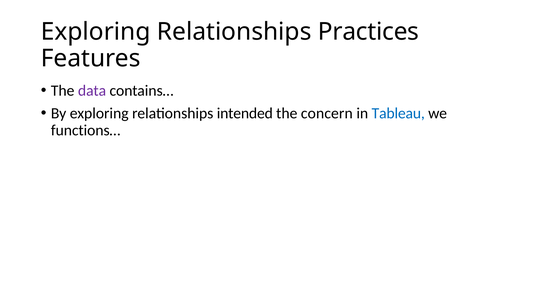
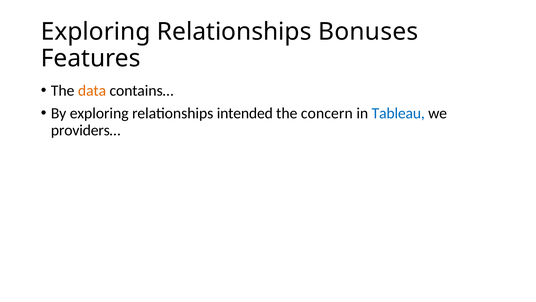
Practices: Practices -> Bonuses (368, 32)
data colour: purple -> orange (92, 91)
functions…: functions… -> providers… (86, 130)
